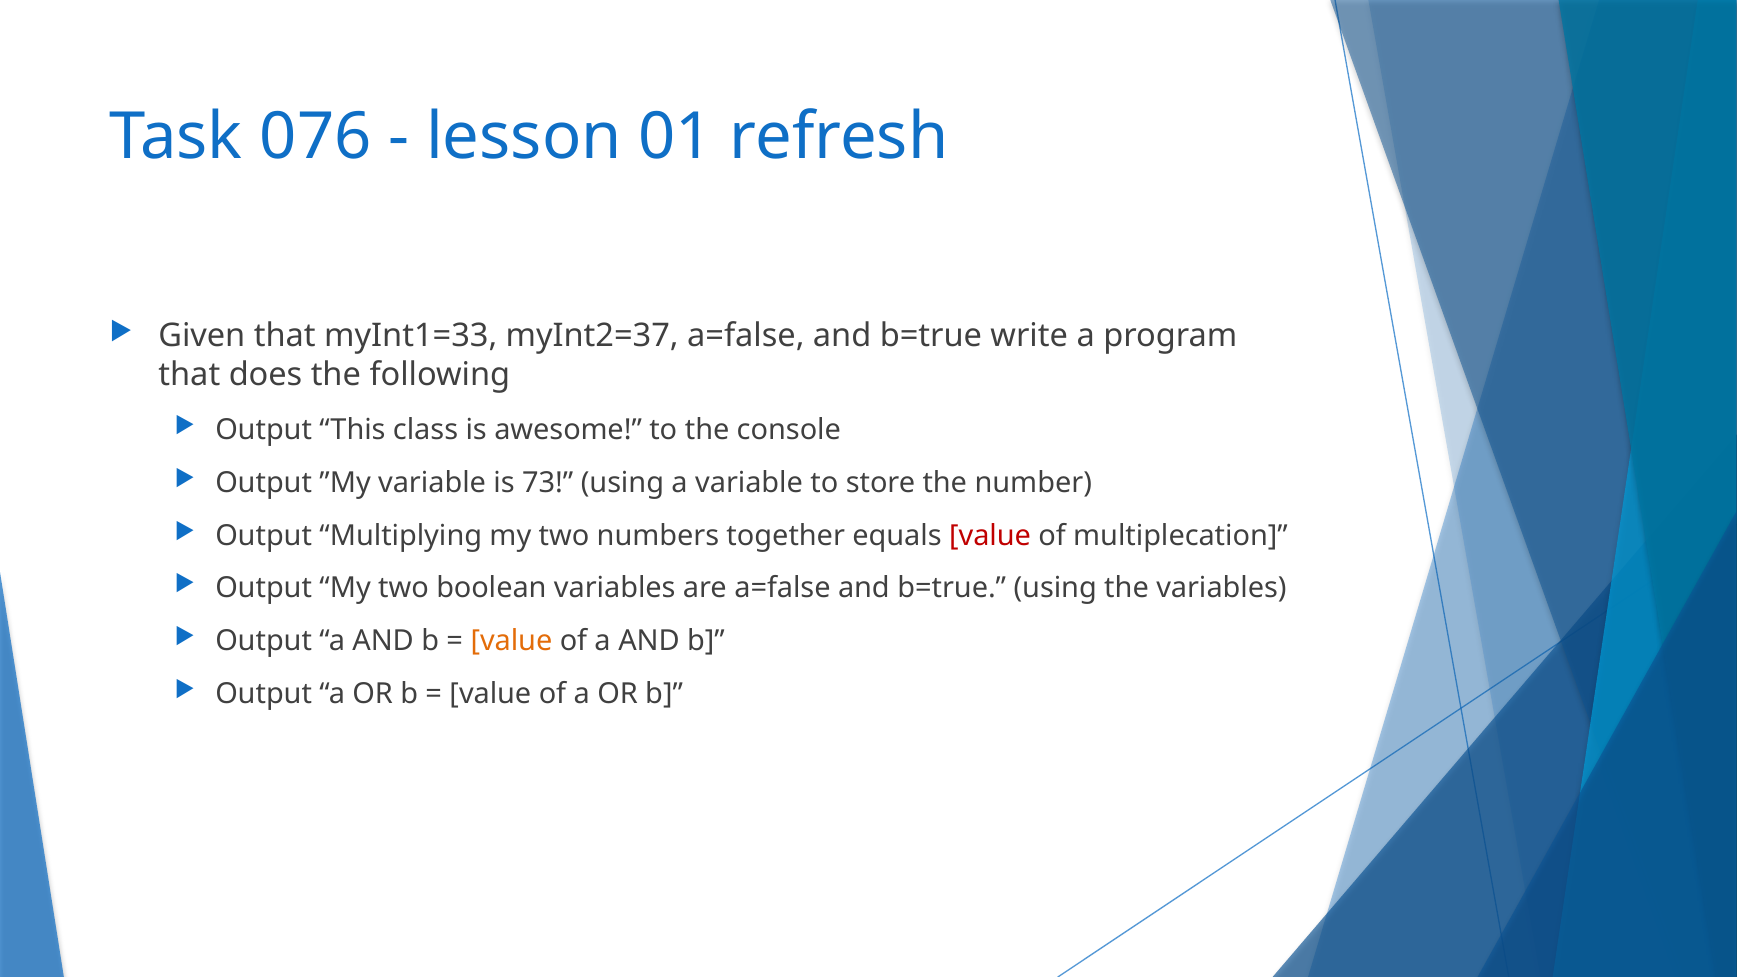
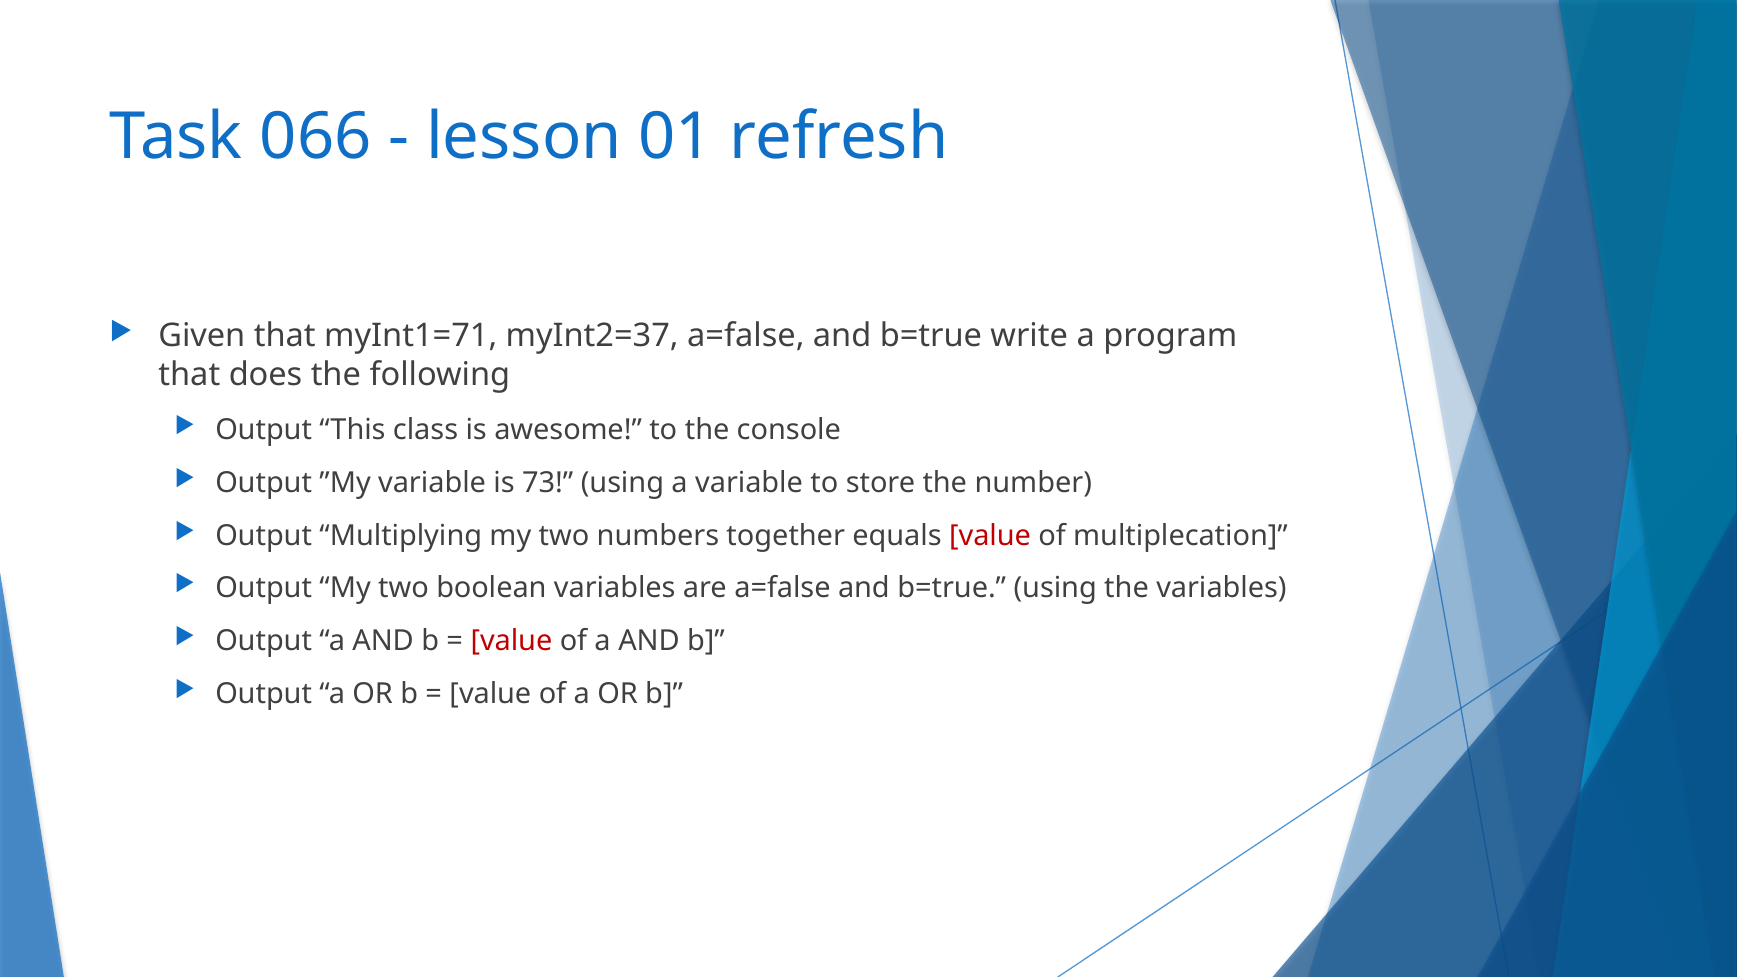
076: 076 -> 066 (316, 137)
myInt1=33: myInt1=33 -> myInt1=71 (411, 336)
value colour: orange -> red (511, 641)
